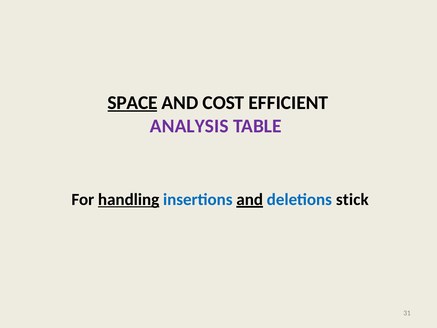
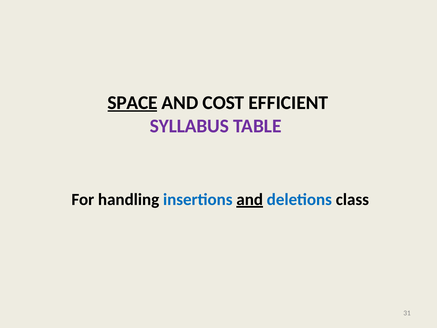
ANALYSIS: ANALYSIS -> SYLLABUS (189, 126)
handling underline: present -> none (129, 199)
stick: stick -> class (352, 199)
